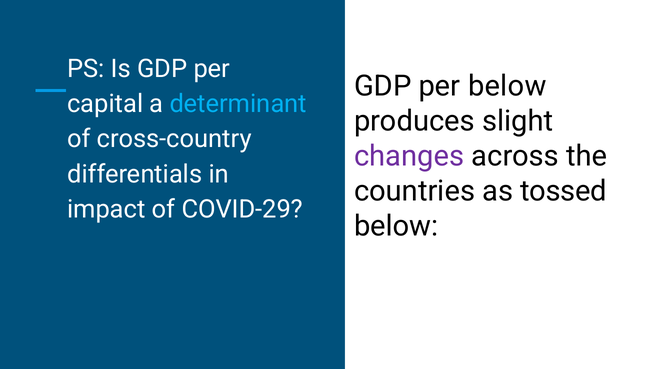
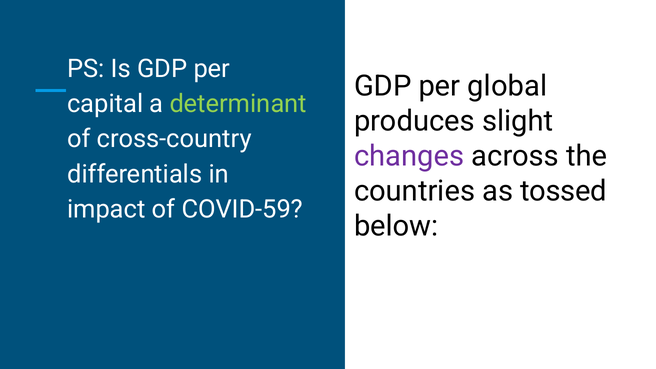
per below: below -> global (507, 86)
determinant colour: light blue -> light green (238, 104)
COVID-29: COVID-29 -> COVID-59 (242, 209)
